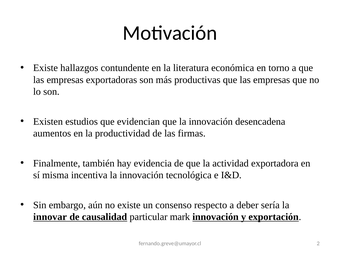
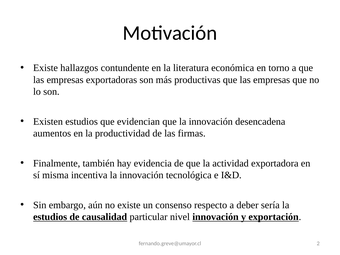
innovar: innovar -> estudios (50, 217)
mark: mark -> nivel (180, 217)
